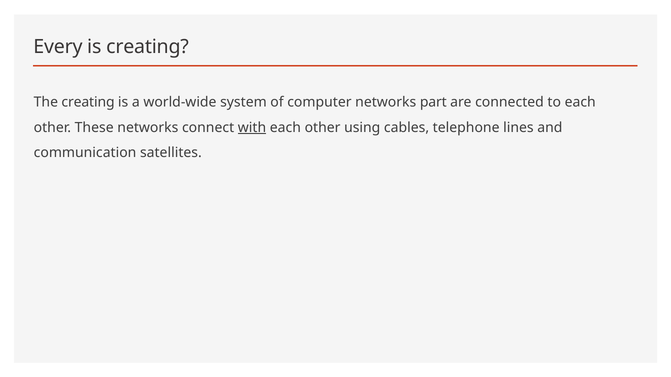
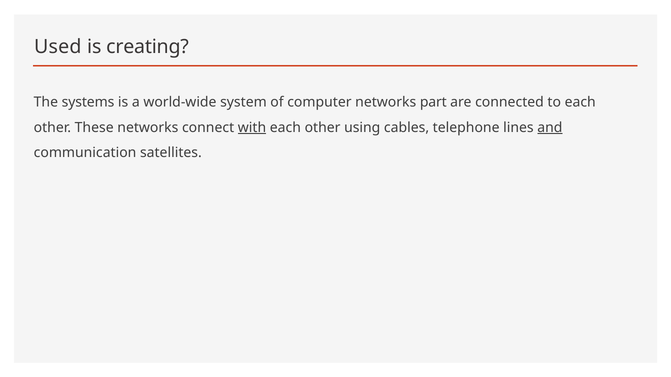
Every: Every -> Used (58, 47)
The creating: creating -> systems (88, 102)
and underline: none -> present (550, 128)
